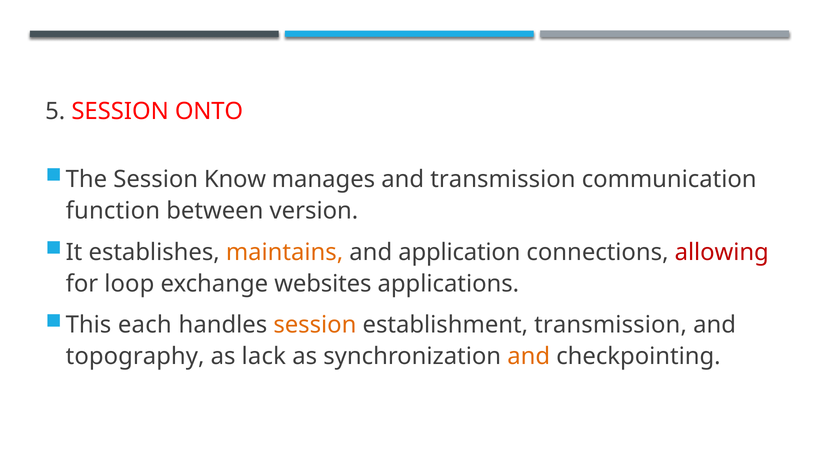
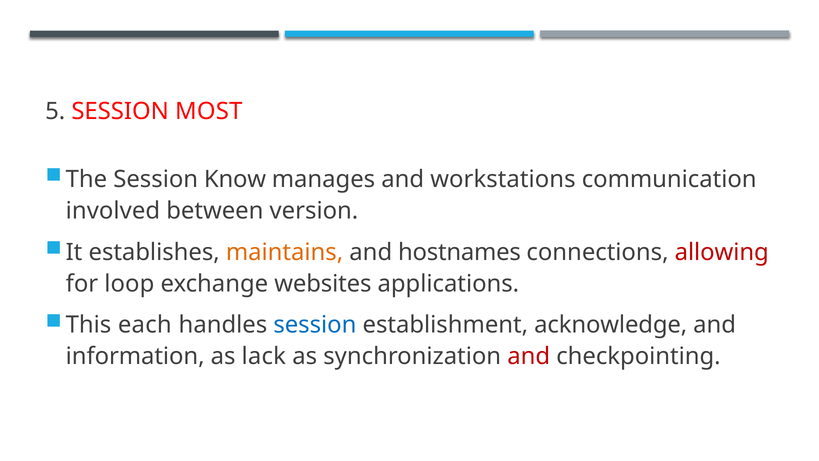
ONTO: ONTO -> MOST (209, 111)
and transmission: transmission -> workstations (503, 179)
function: function -> involved (113, 211)
application: application -> hostnames (459, 252)
session colour: orange -> blue (315, 325)
establishment transmission: transmission -> acknowledge (611, 325)
topography: topography -> information (135, 356)
and colour: orange -> red (529, 356)
